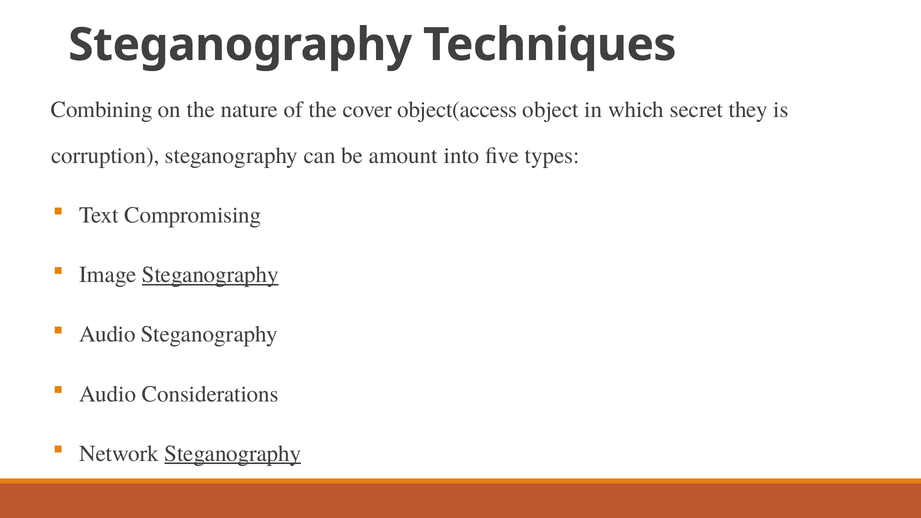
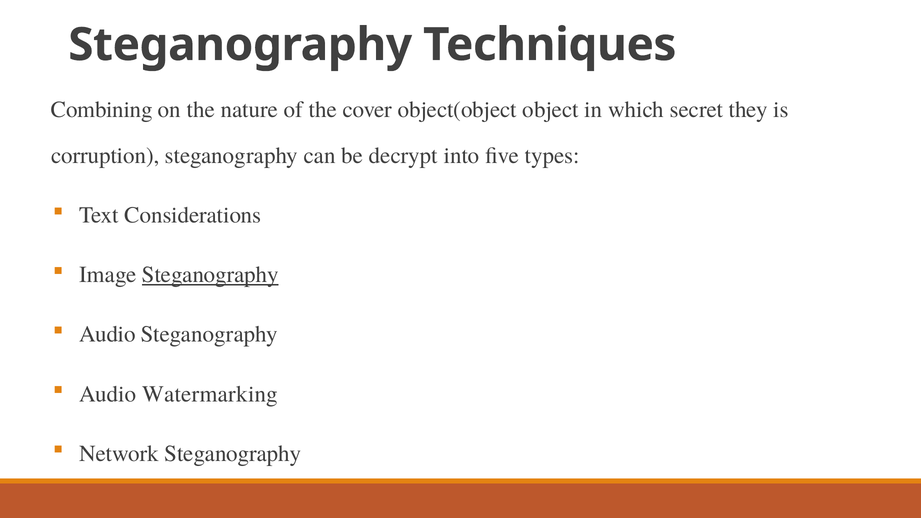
object(access: object(access -> object(object (457, 110)
amount: amount -> decrypt (403, 156)
Compromising: Compromising -> Considerations (193, 215)
Considerations: Considerations -> Watermarking (210, 394)
Steganography underline: present -> none (233, 453)
